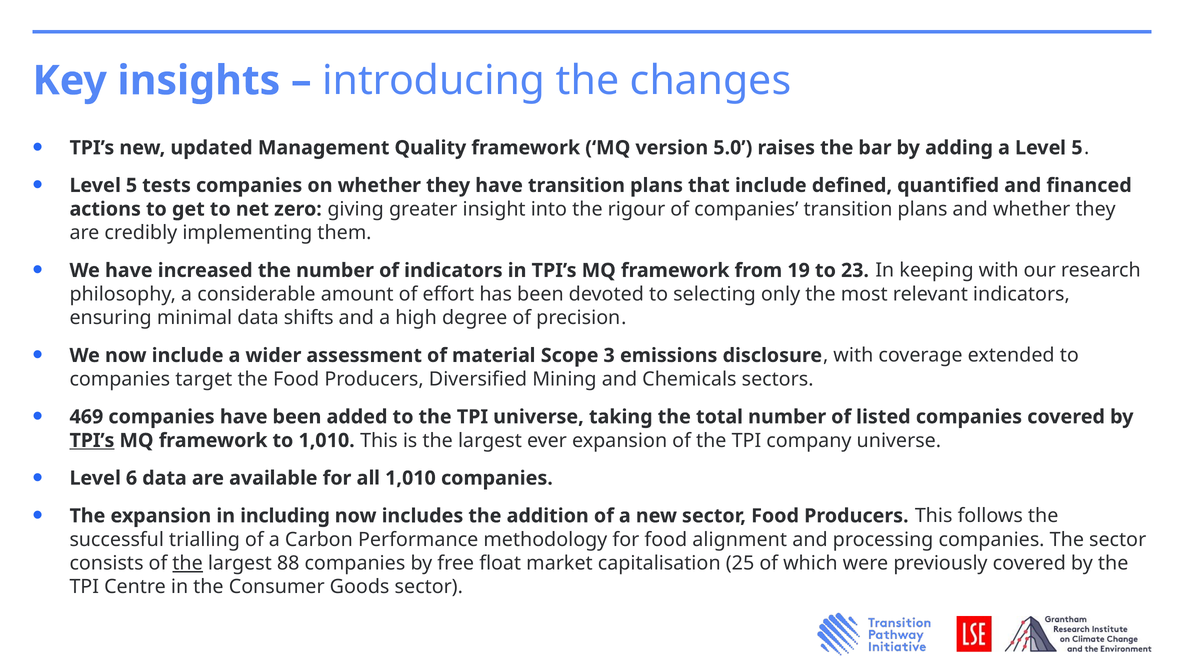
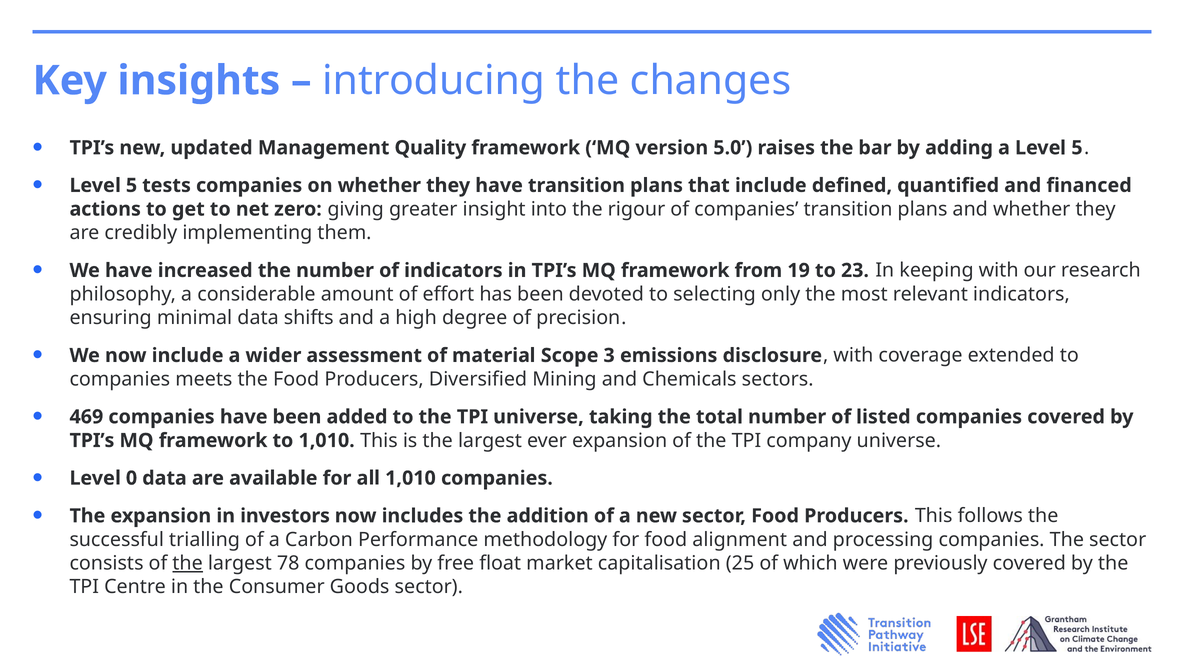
target: target -> meets (204, 379)
TPI’s underline: present -> none (92, 441)
6: 6 -> 0 (131, 478)
including: including -> investors (285, 516)
88: 88 -> 78 (288, 563)
